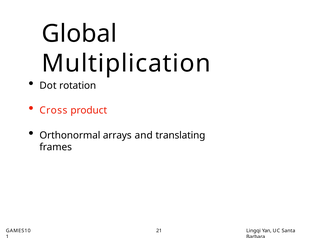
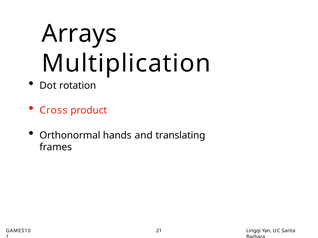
Global: Global -> Arrays (79, 34)
arrays: arrays -> hands (117, 136)
